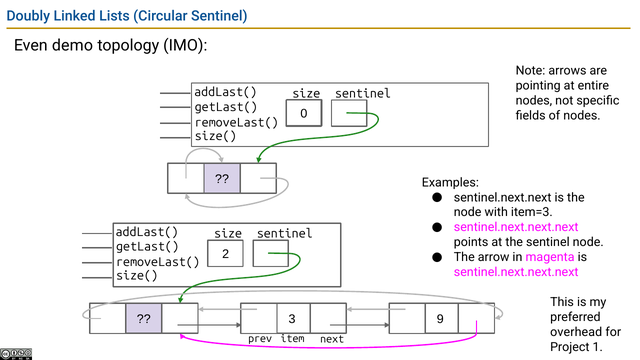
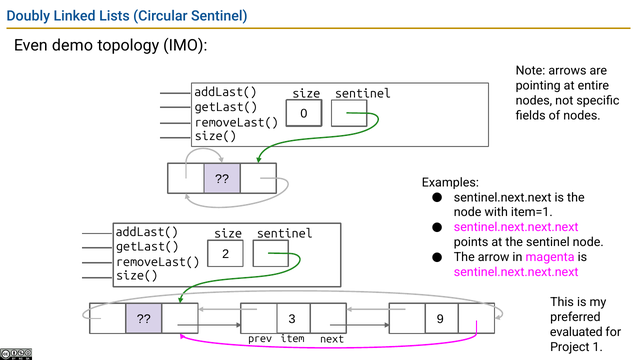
item=3: item=3 -> item=1 (532, 212)
overhead: overhead -> evaluated (576, 332)
